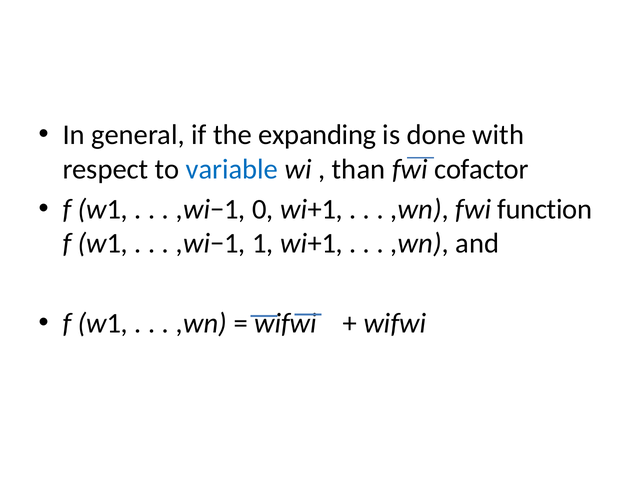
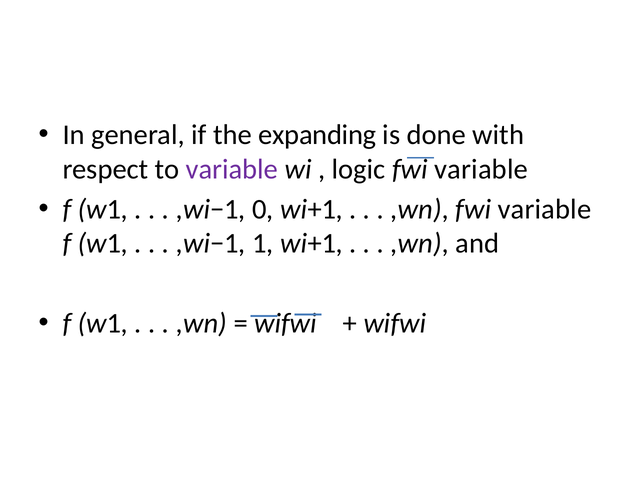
variable colour: blue -> purple (232, 169)
than: than -> logic (359, 169)
cofactor: cofactor -> variable (481, 169)
,wn fwi function: function -> variable (544, 209)
